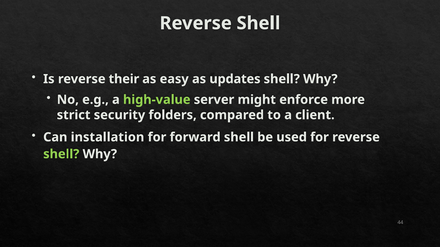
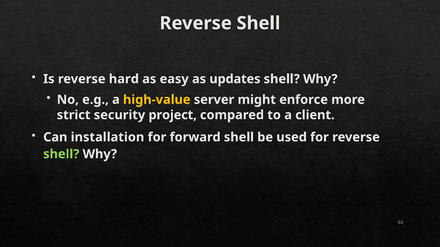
their: their -> hard (124, 79)
high-value colour: light green -> yellow (157, 100)
folders: folders -> project (173, 115)
